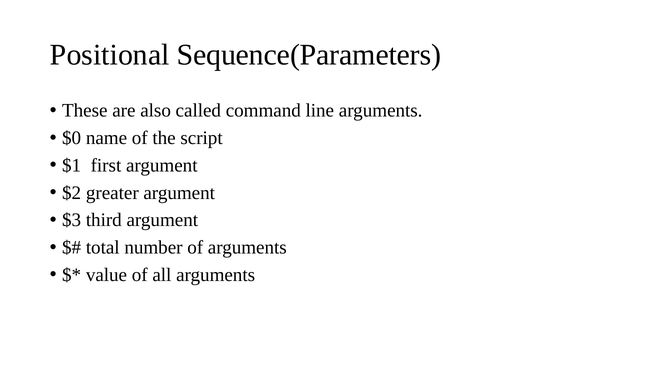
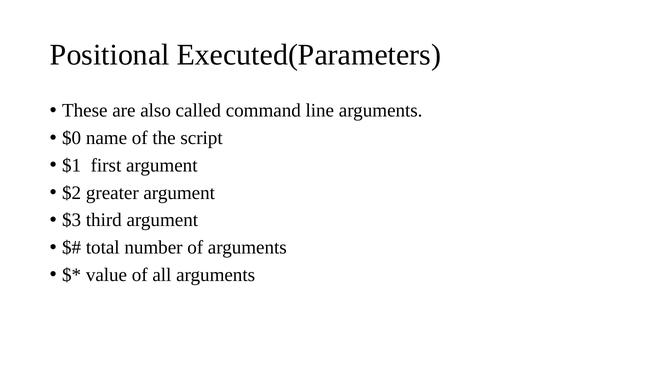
Sequence(Parameters: Sequence(Parameters -> Executed(Parameters (309, 55)
